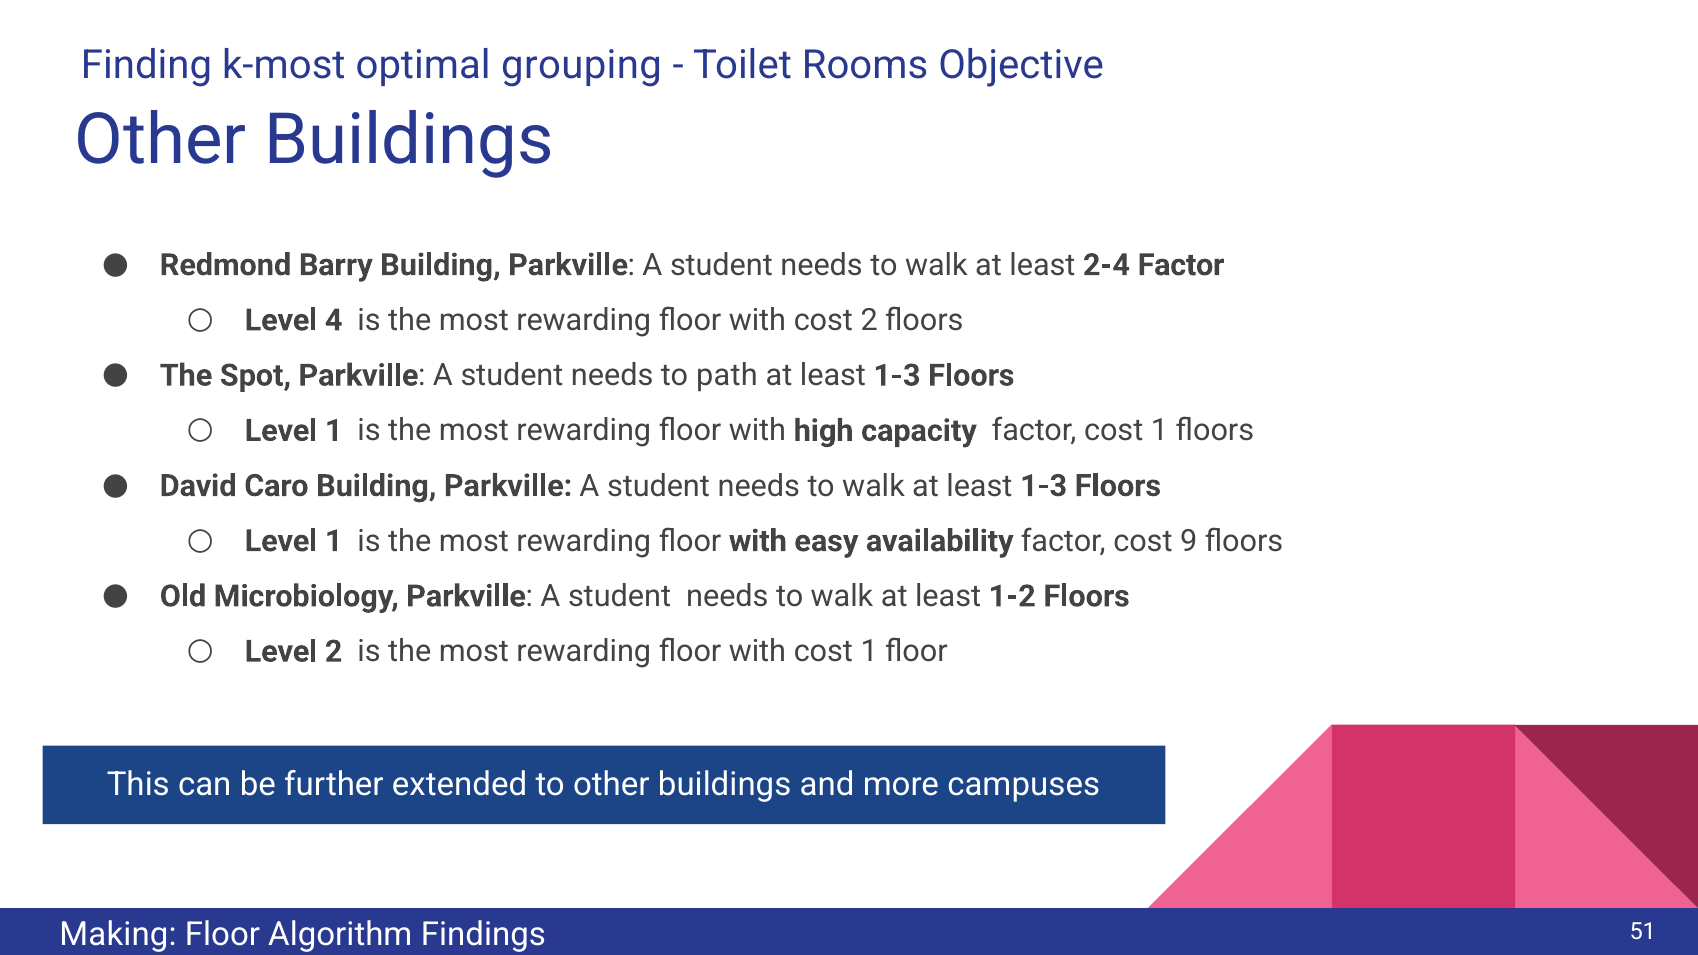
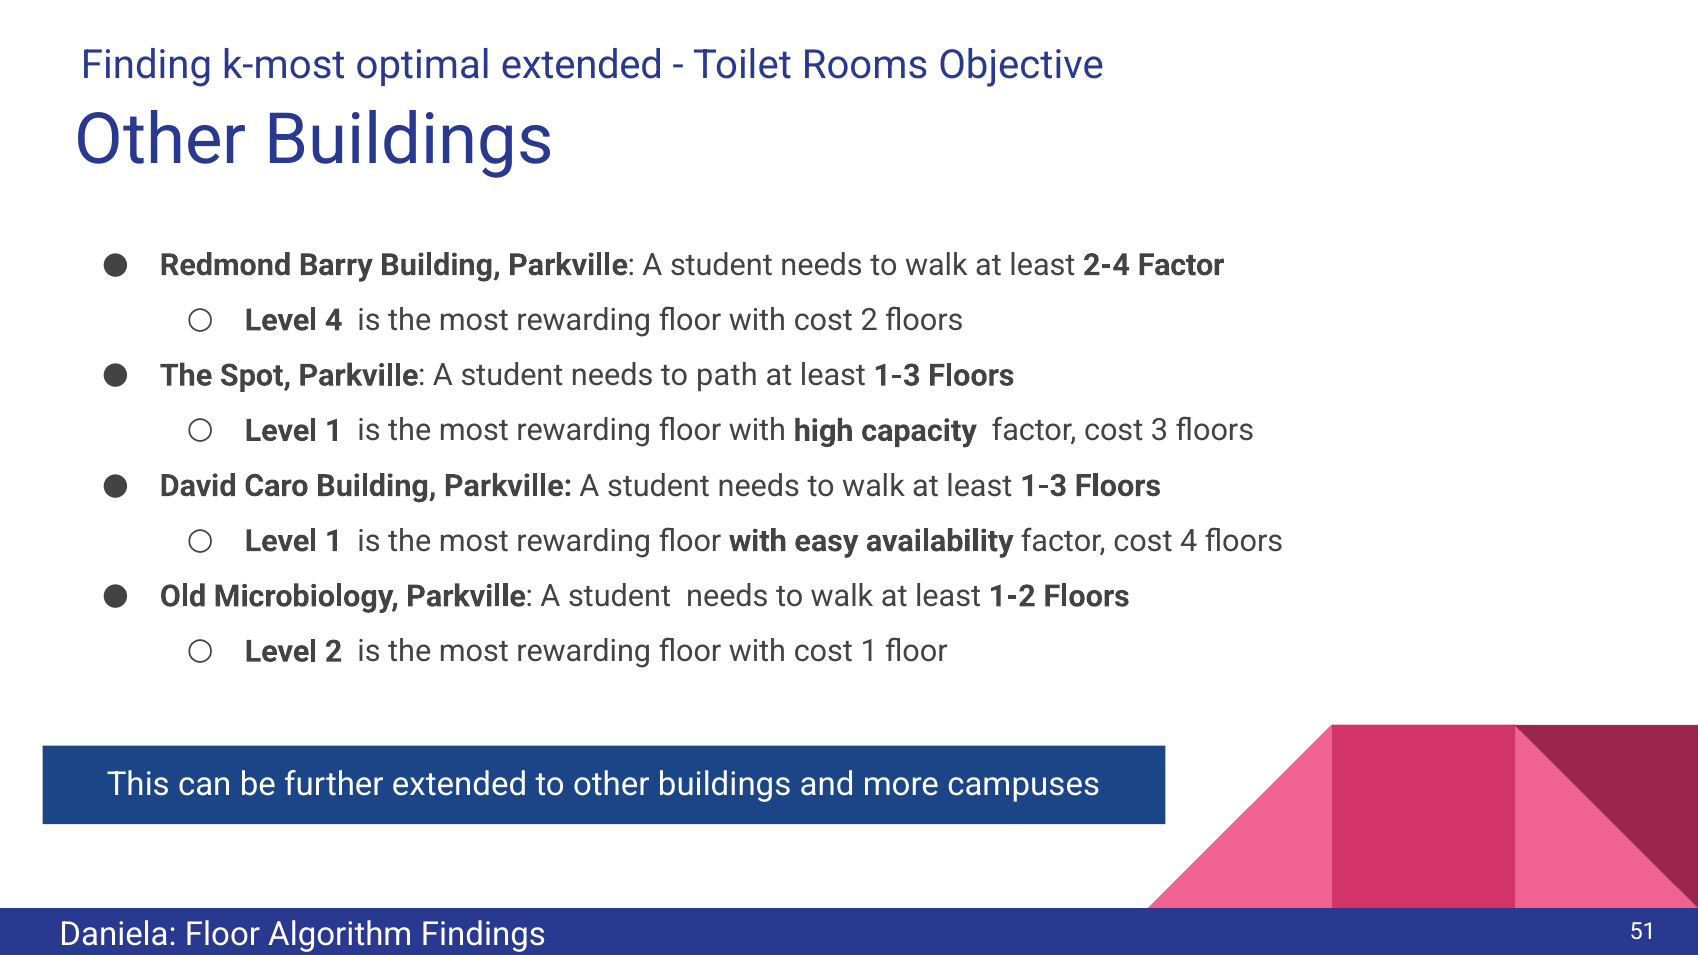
optimal grouping: grouping -> extended (582, 65)
factor cost 1: 1 -> 3 (1159, 431)
cost 9: 9 -> 4 (1189, 541)
Making: Making -> Daniela (118, 935)
